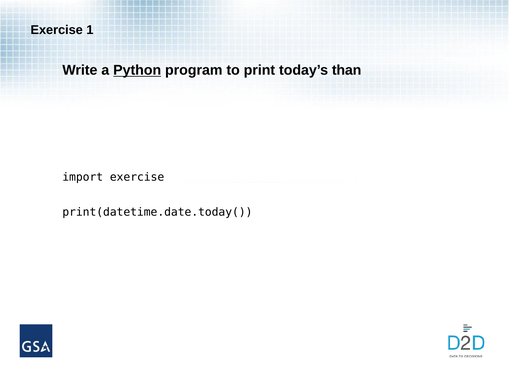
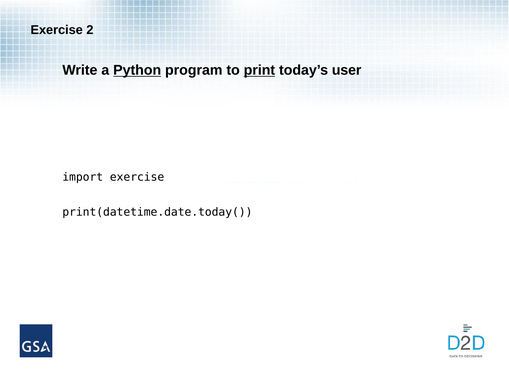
1: 1 -> 2 (90, 30)
print underline: none -> present (259, 70)
than: than -> user (347, 70)
